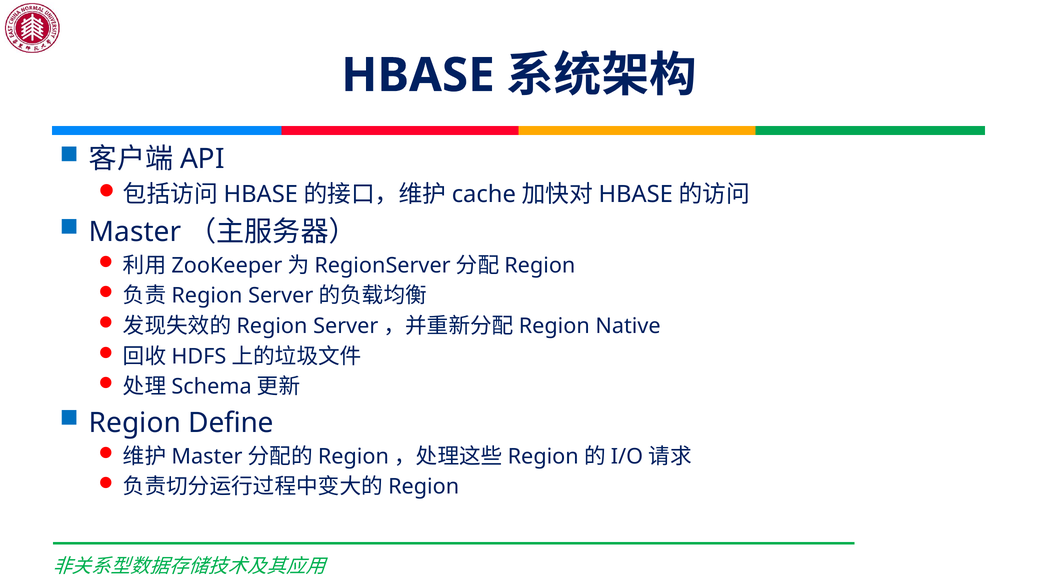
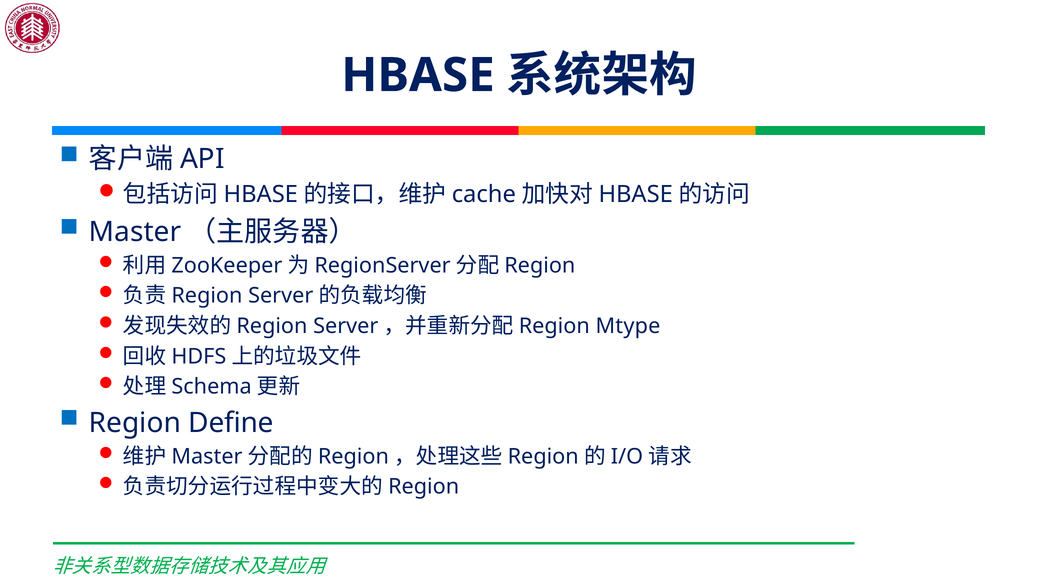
Native: Native -> Mtype (628, 326)
